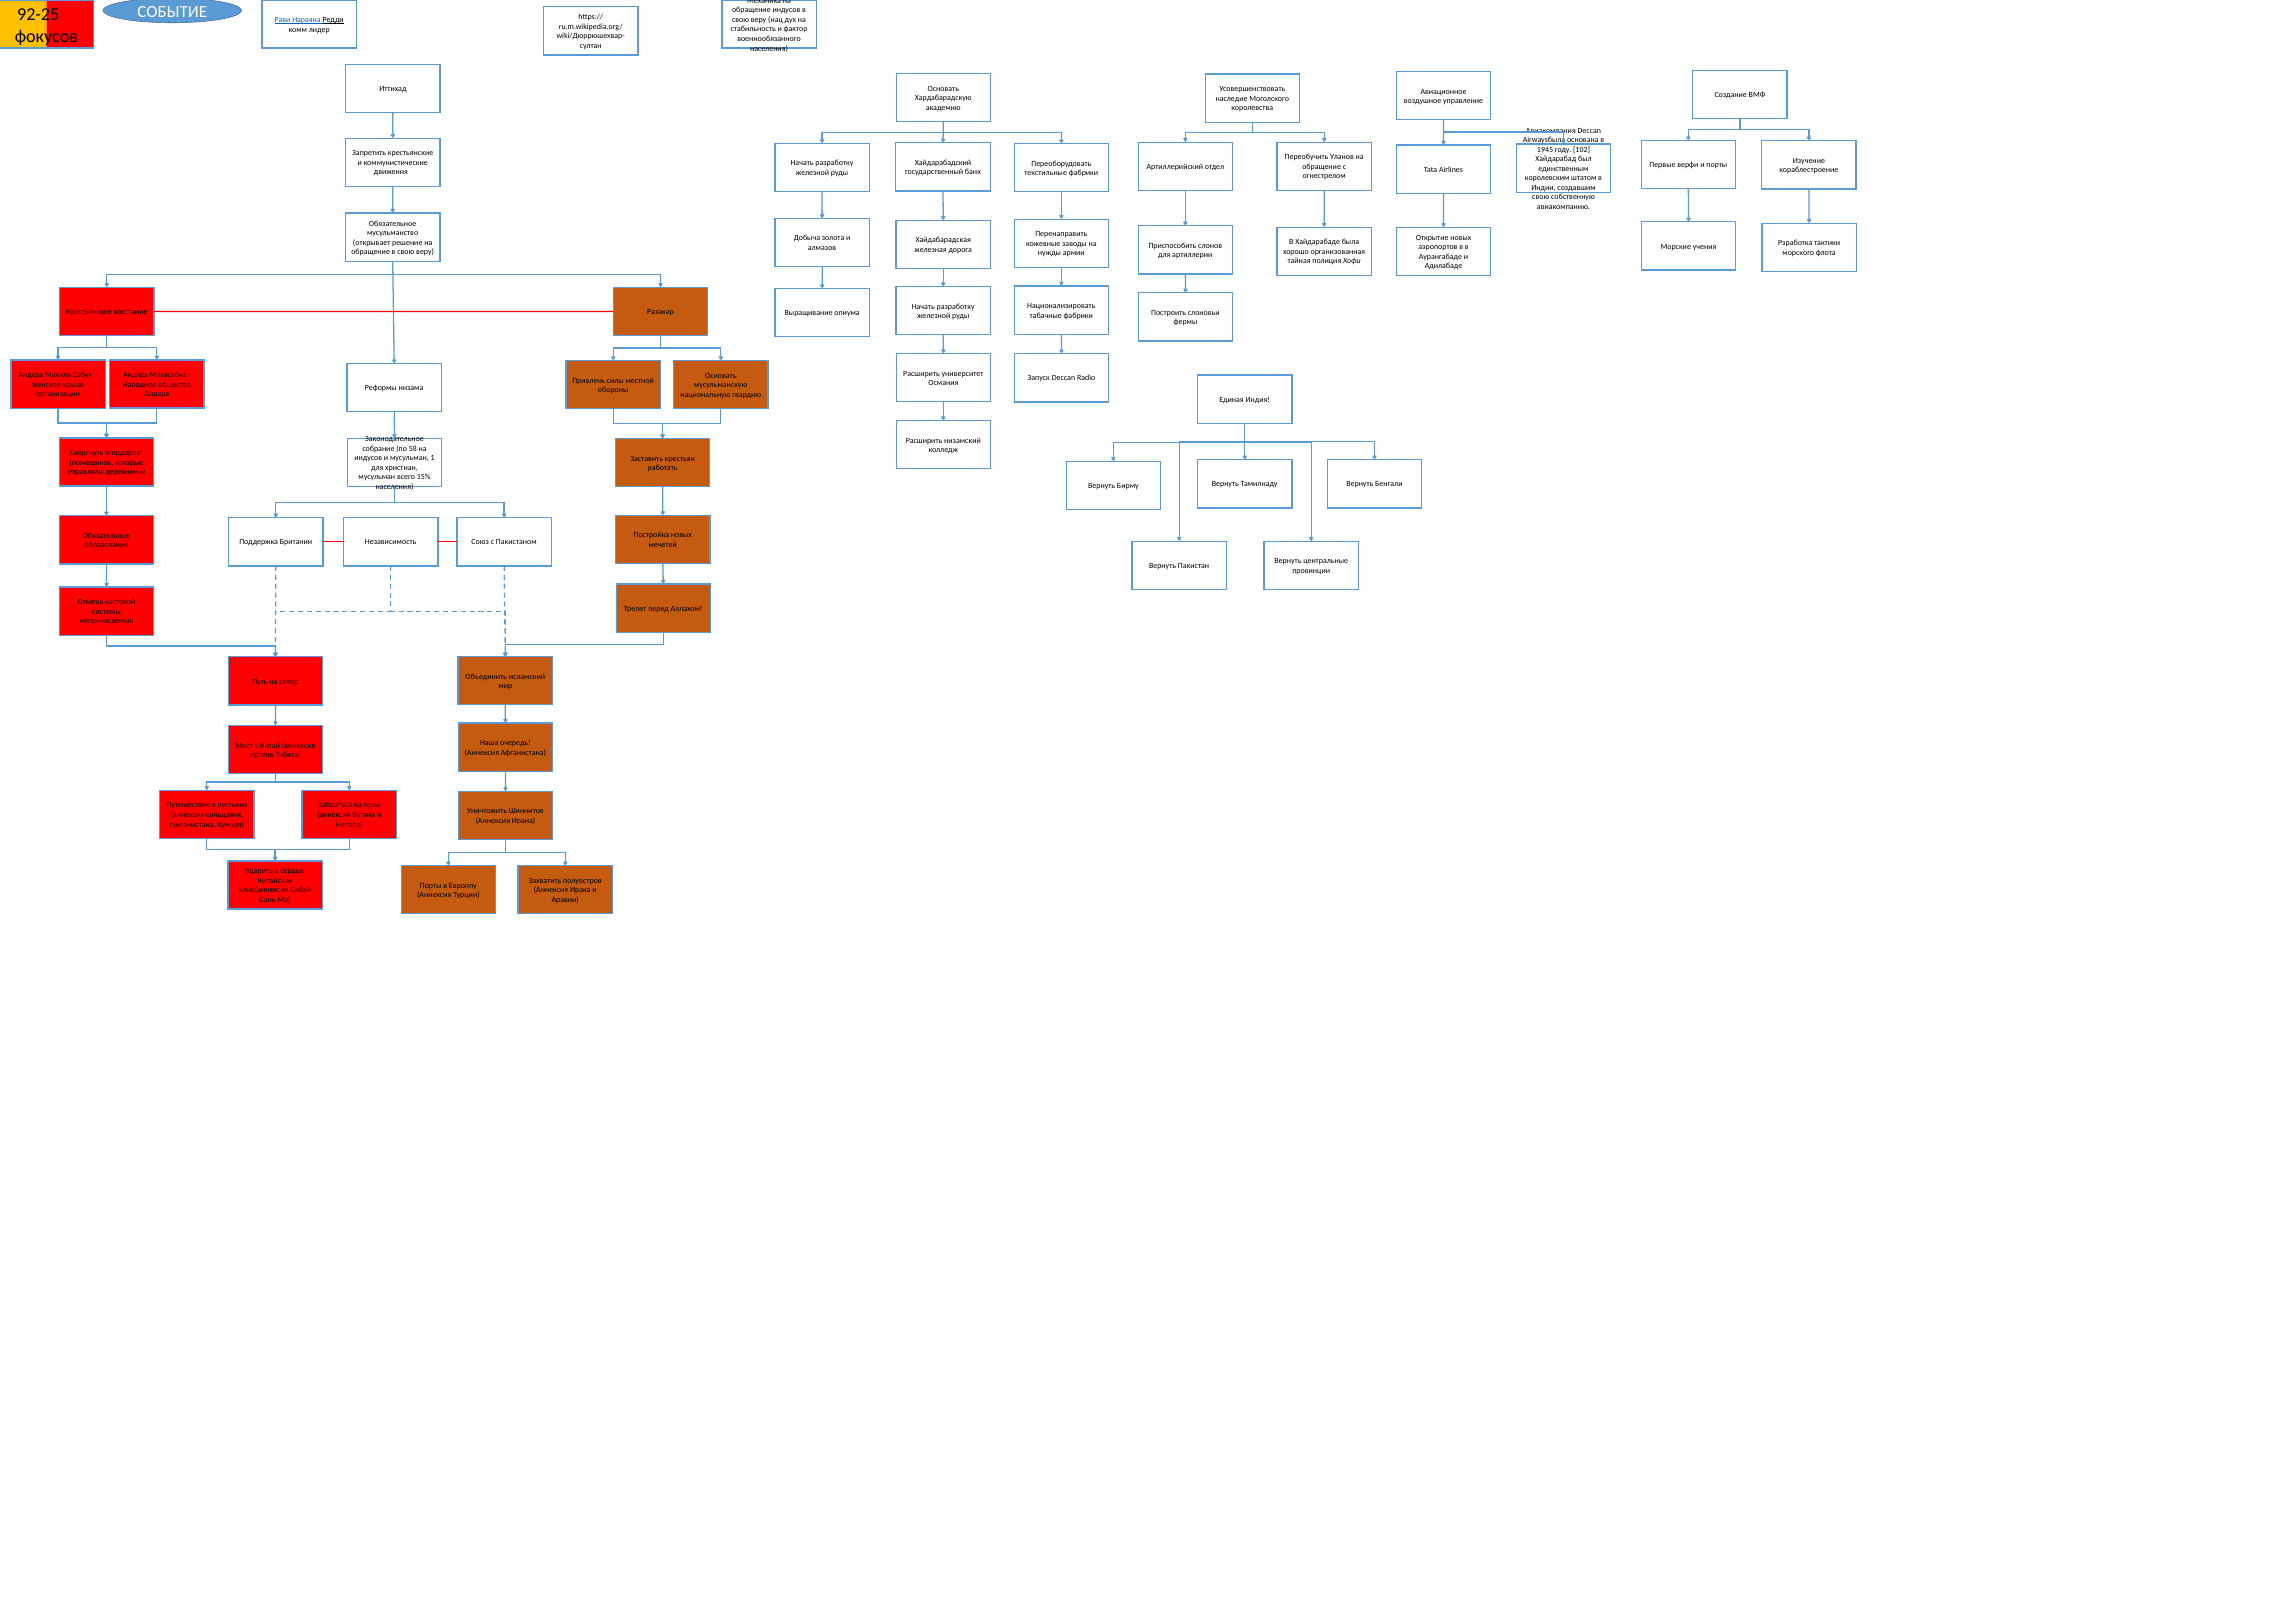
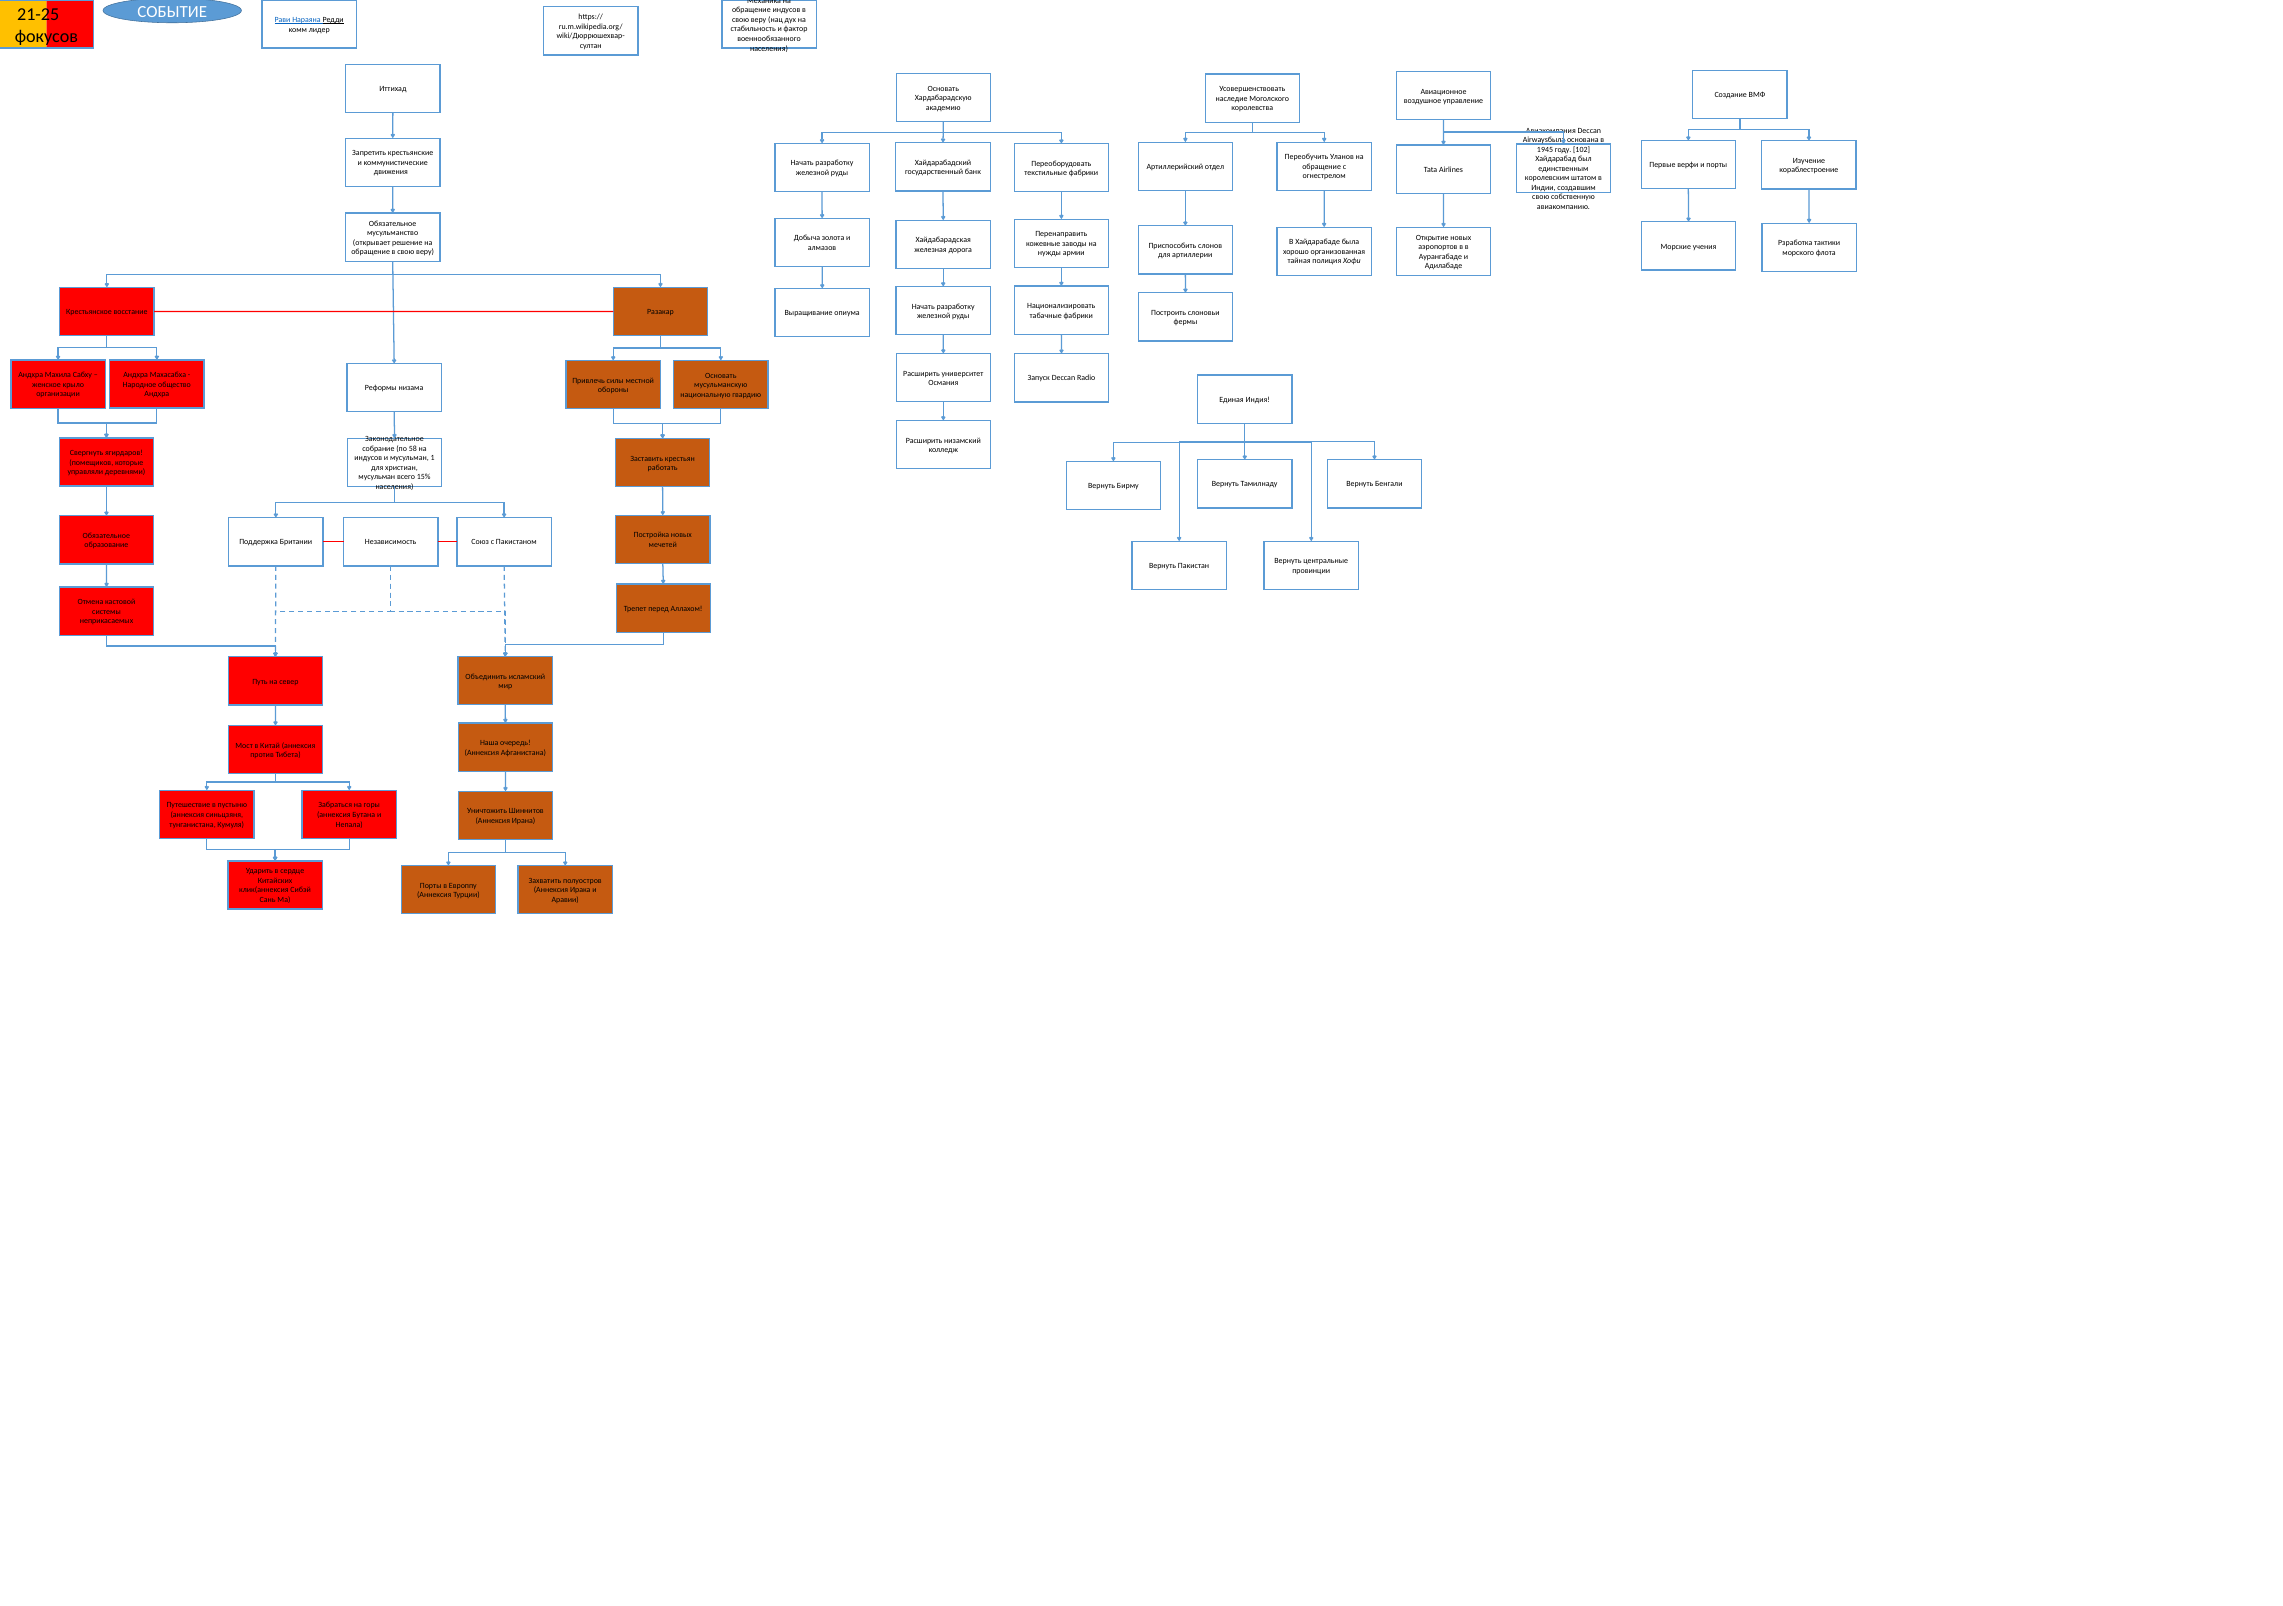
92-25: 92-25 -> 21-25 (38, 14)
